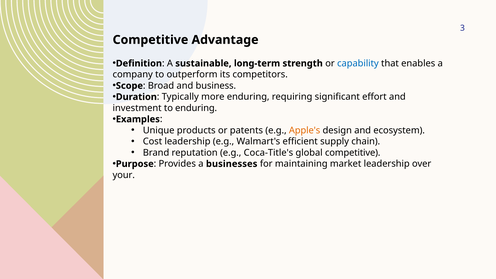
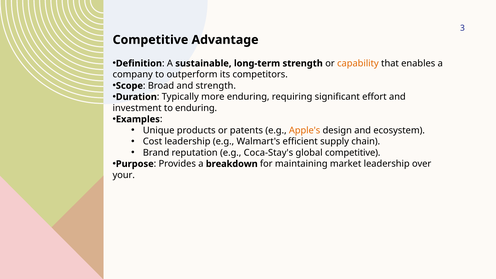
capability colour: blue -> orange (358, 63)
and business: business -> strength (216, 86)
Coca-Title's: Coca-Title's -> Coca-Stay's (268, 153)
businesses: businesses -> breakdown (232, 164)
